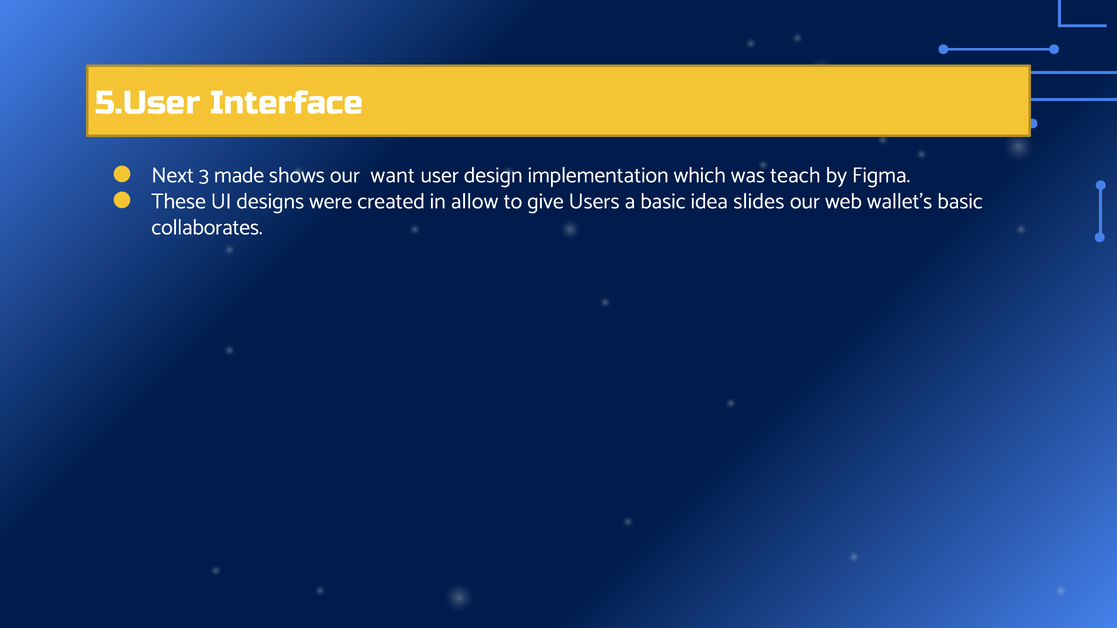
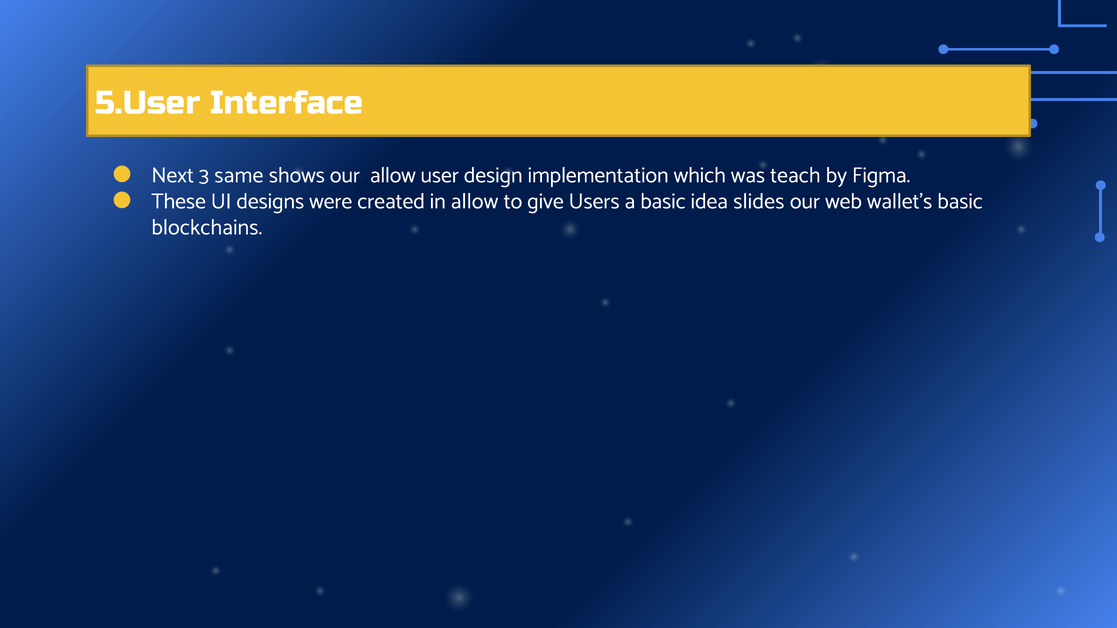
made: made -> same (239, 175)
our want: want -> allow (393, 175)
collaborates: collaborates -> blockchains (207, 227)
